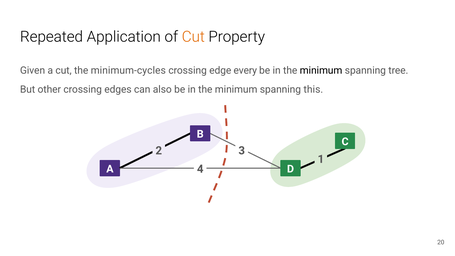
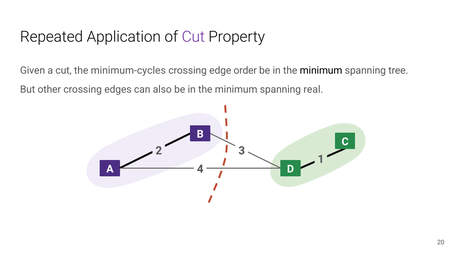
Cut colour: orange -> purple (193, 37)
every: every -> order (245, 70)
this: this -> real (313, 89)
